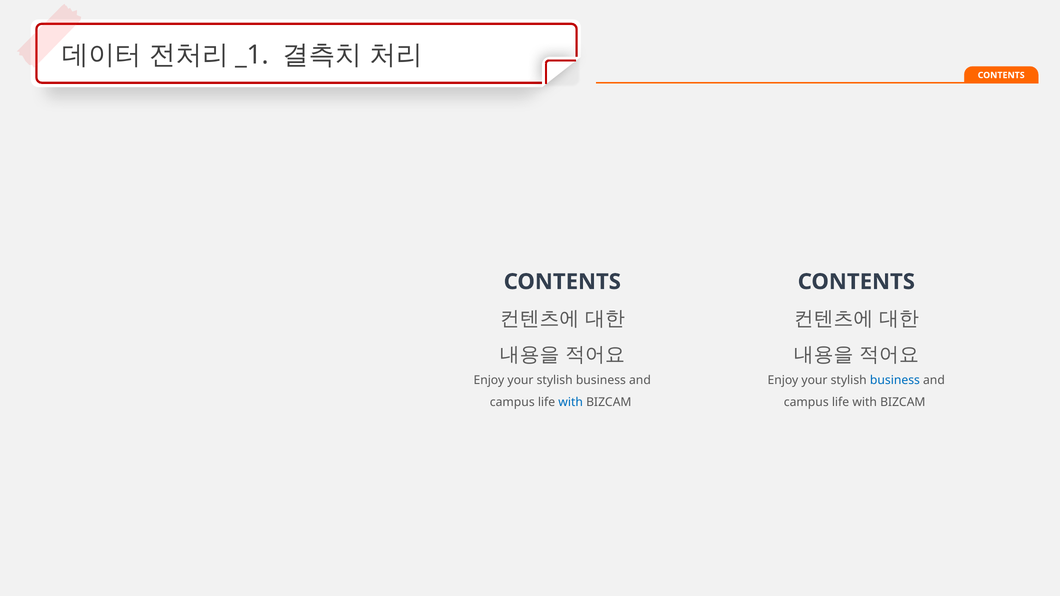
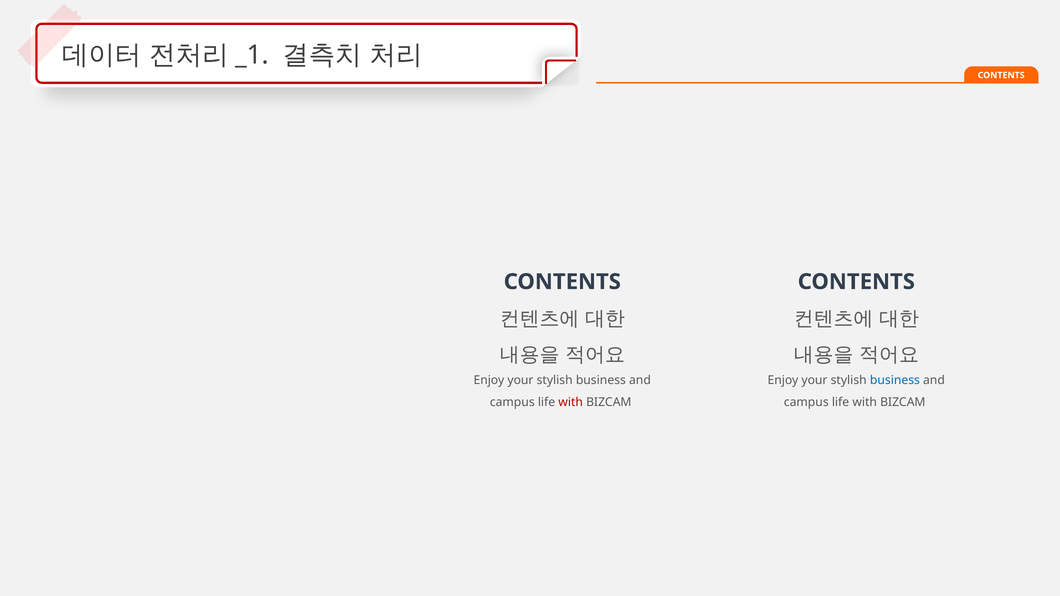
with colour: blue -> red (571, 402)
